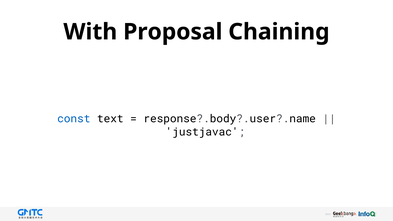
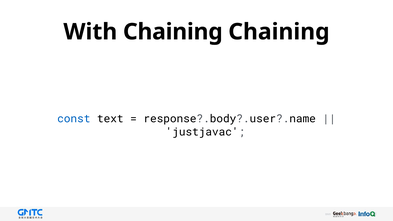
With Proposal: Proposal -> Chaining (173, 32)
